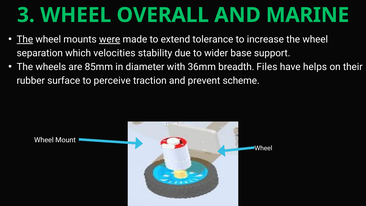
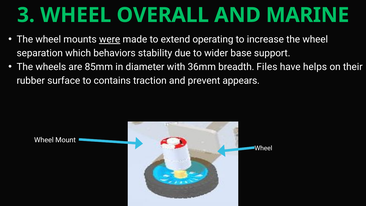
The underline: present -> none (25, 39)
tolerance: tolerance -> operating (213, 39)
velocities: velocities -> behaviors (115, 53)
perceive: perceive -> contains (112, 81)
scheme: scheme -> appears (241, 81)
